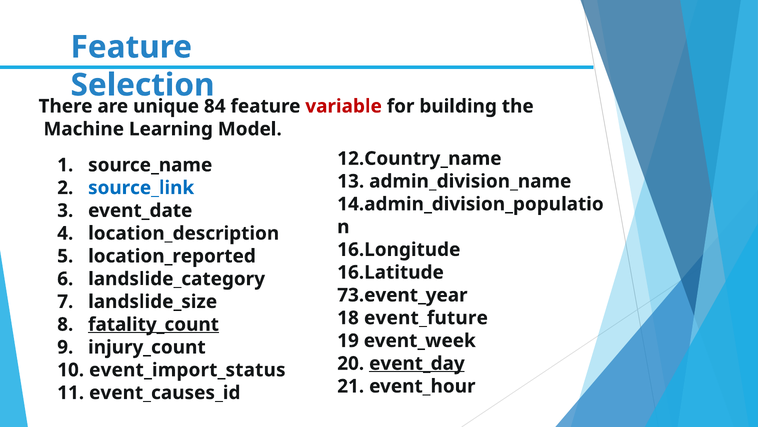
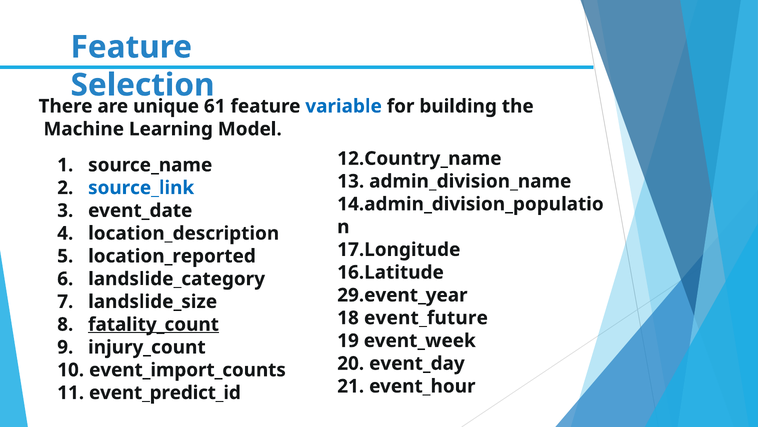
84: 84 -> 61 (215, 106)
variable colour: red -> blue (344, 106)
16.Longitude: 16.Longitude -> 17.Longitude (399, 249)
73.event_year: 73.event_year -> 29.event_year (402, 295)
event_day underline: present -> none (417, 363)
event_import_status: event_import_status -> event_import_counts (187, 369)
event_causes_id: event_causes_id -> event_predict_id (165, 392)
